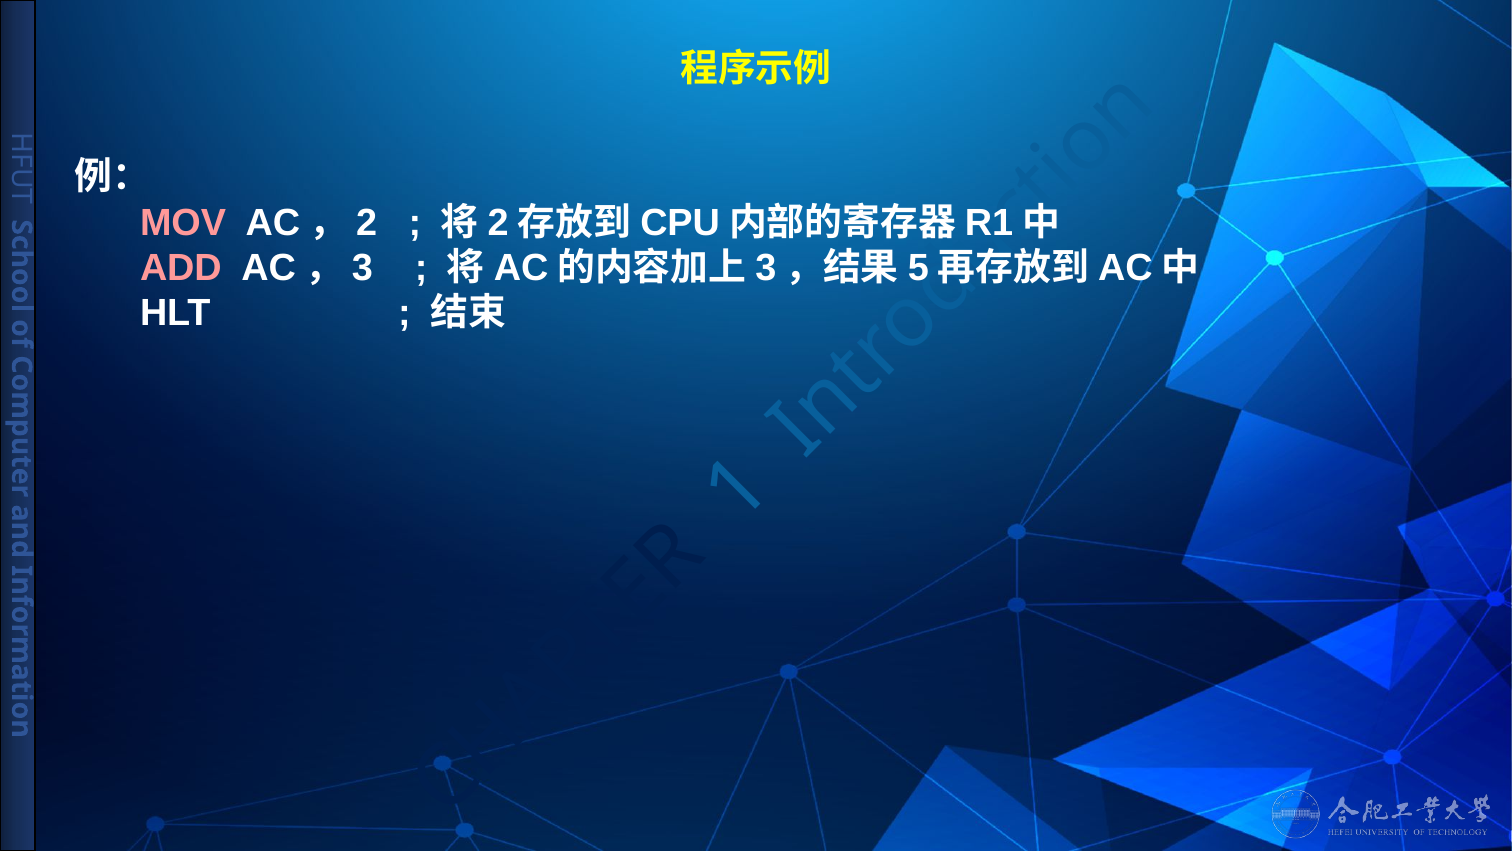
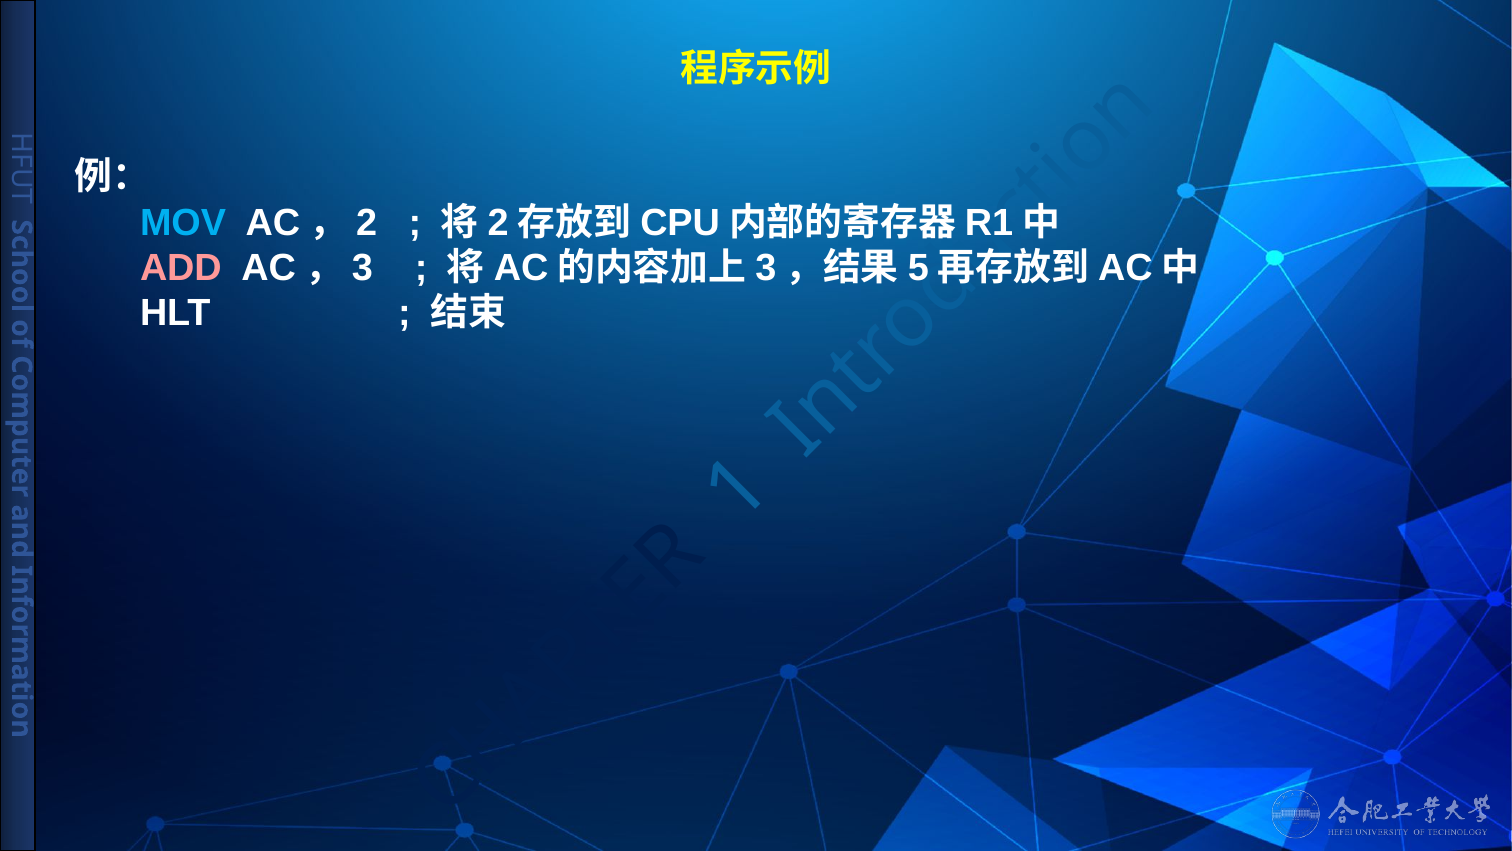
MOV colour: pink -> light blue (183, 223)
